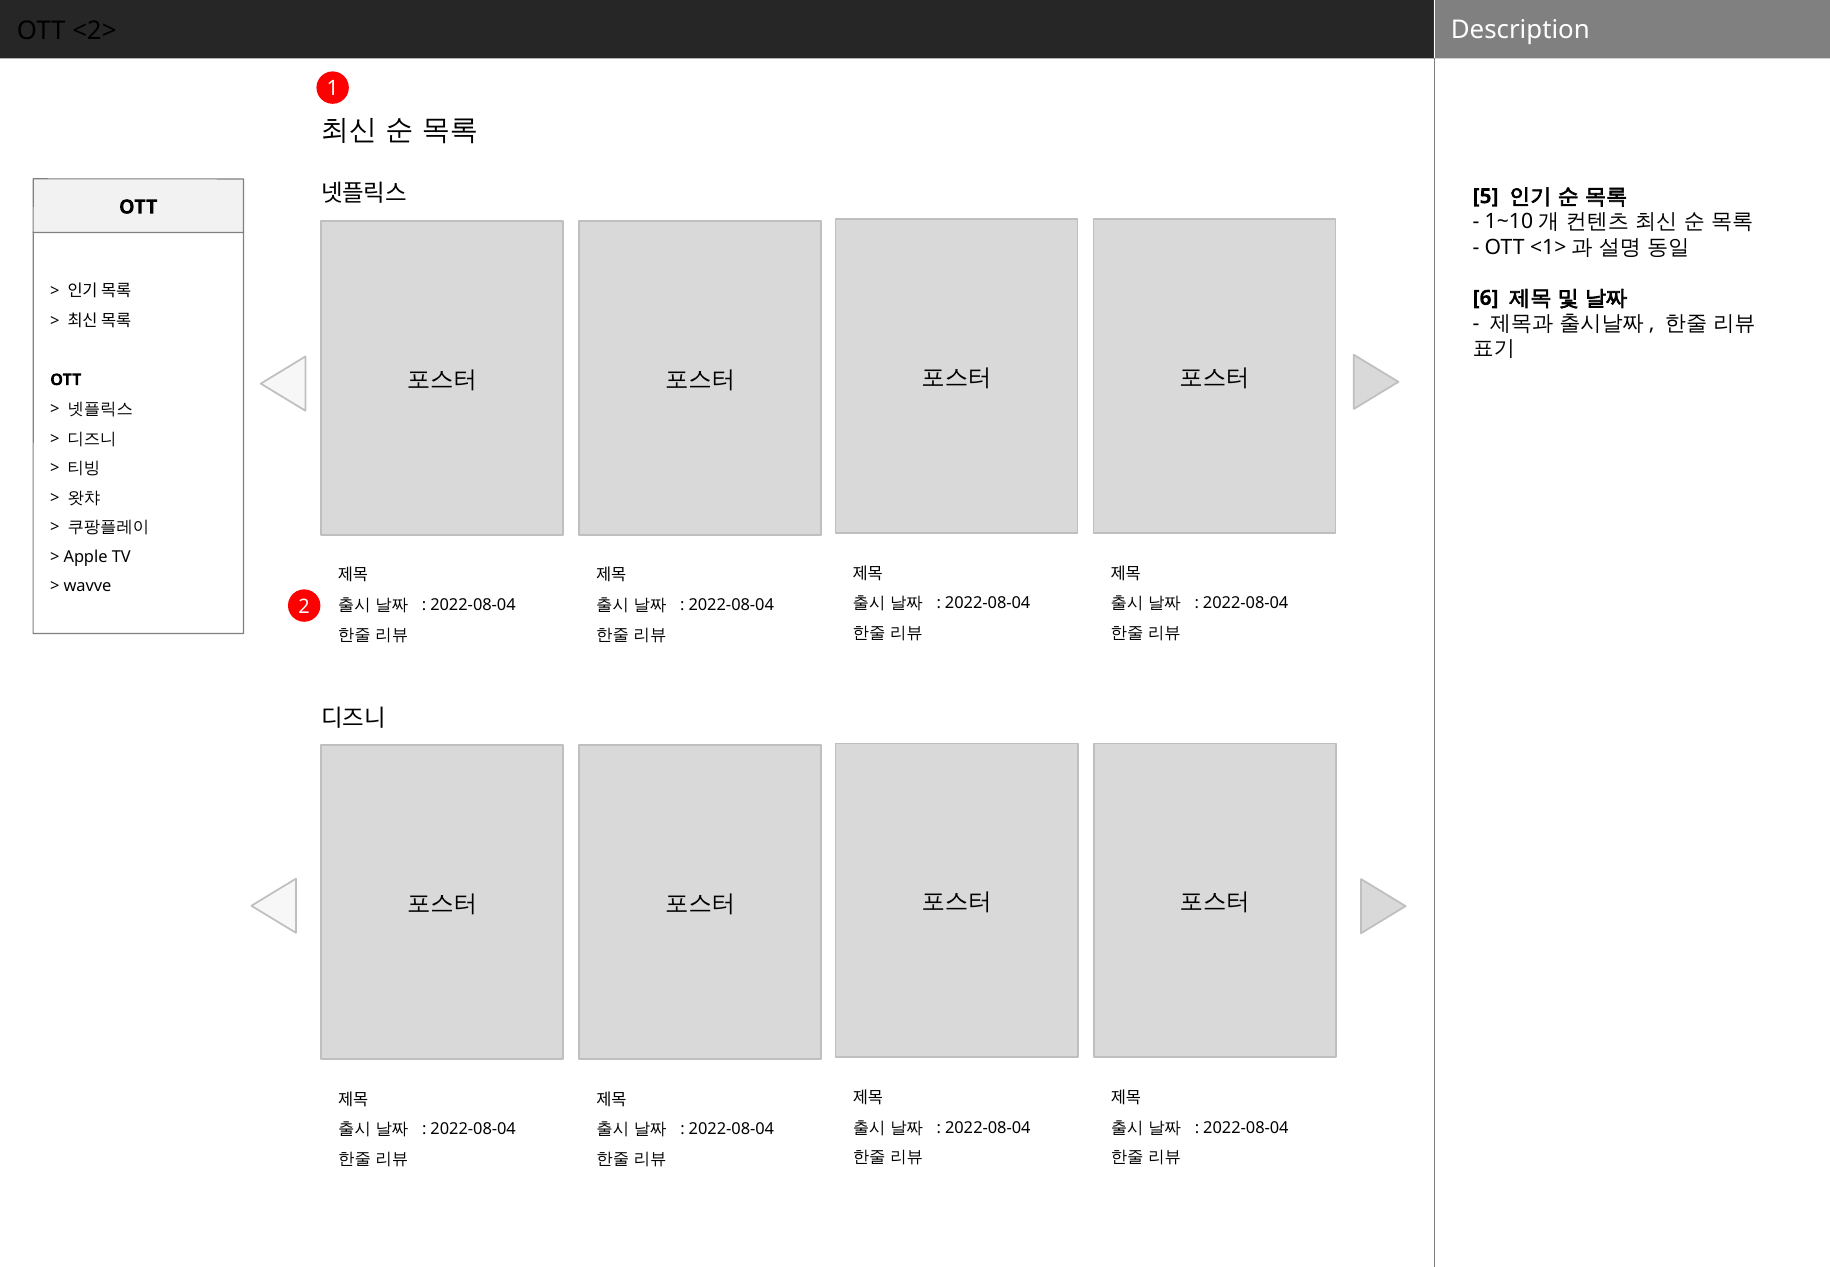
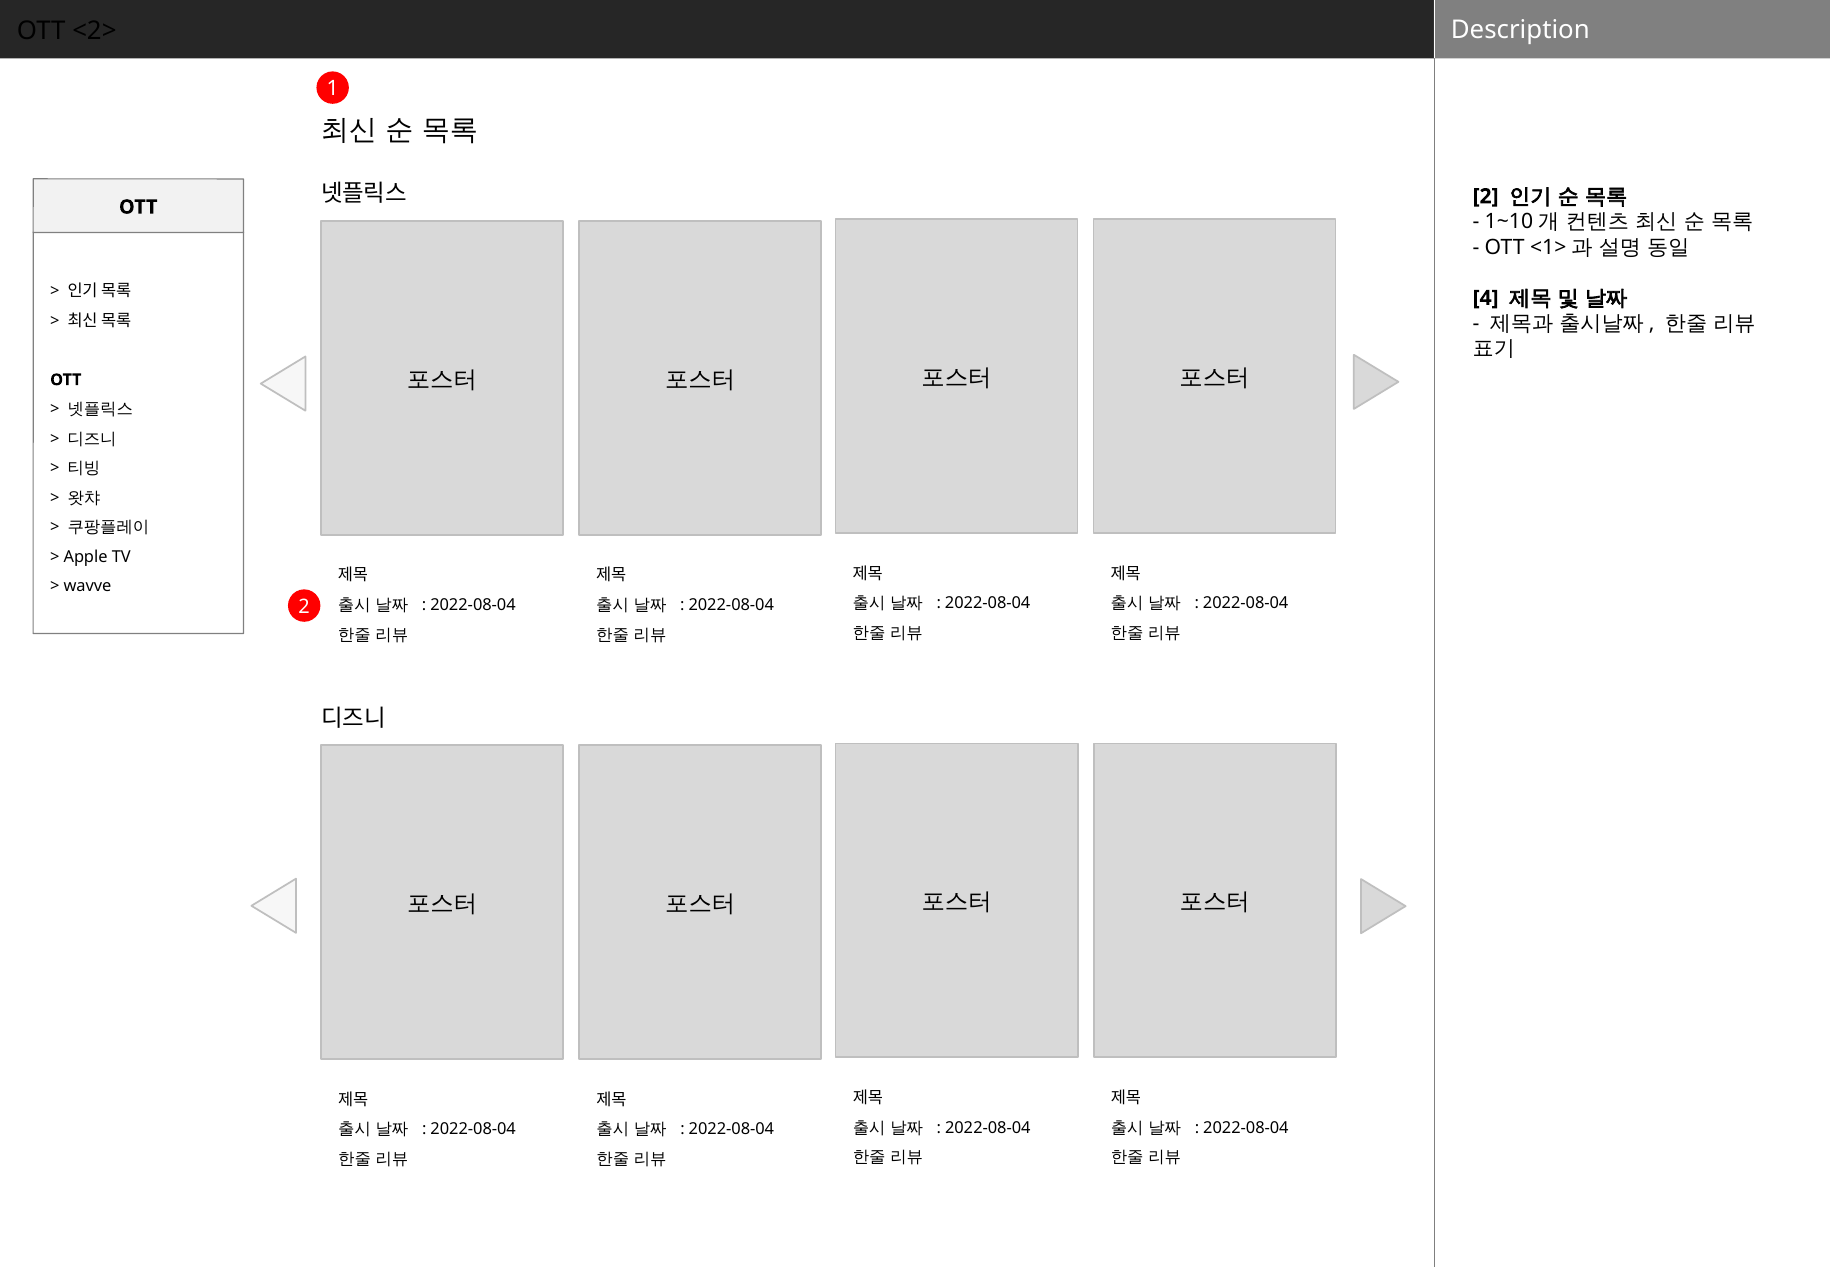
5: 5 -> 2 (1486, 196)
6: 6 -> 4 (1486, 298)
